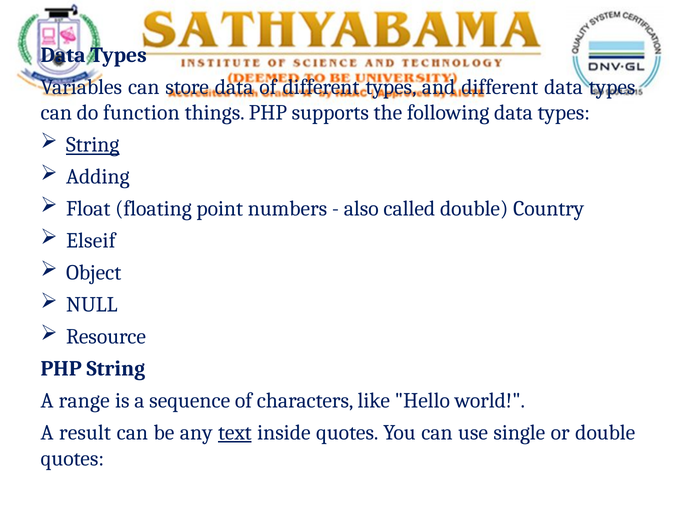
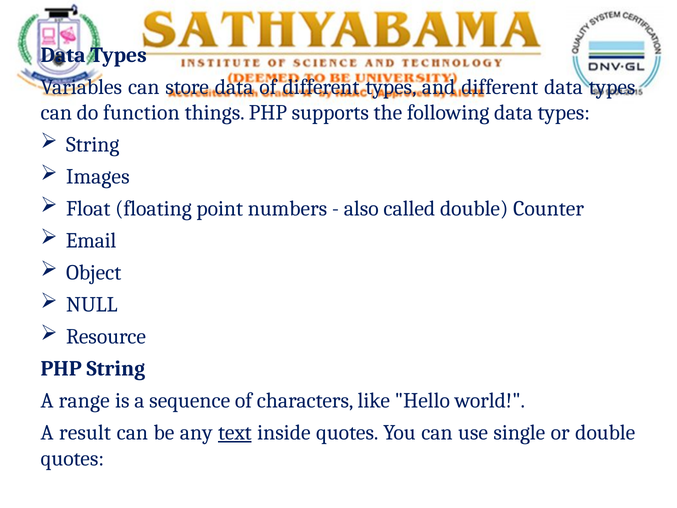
String underline: present -> none (93, 145)
Adding: Adding -> Images (98, 177)
Country: Country -> Counter (549, 209)
Elseif: Elseif -> Email (91, 241)
